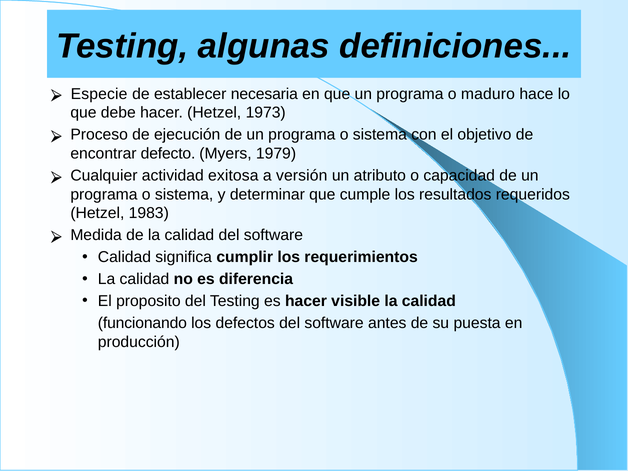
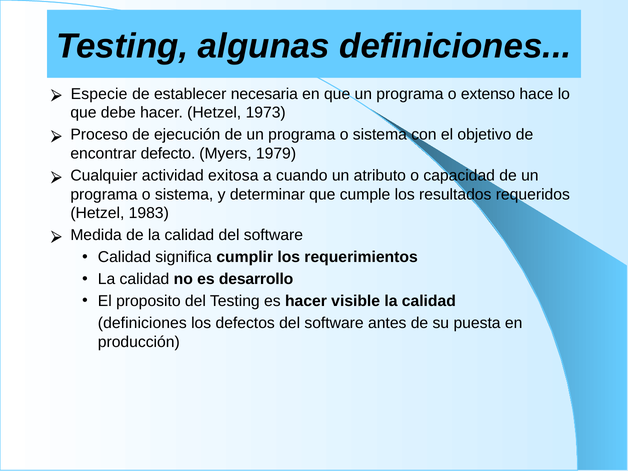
maduro: maduro -> extenso (488, 94)
versión: versión -> cuando (302, 176)
diferencia: diferencia -> desarrollo (256, 279)
funcionando: funcionando -> definiciones (142, 323)
